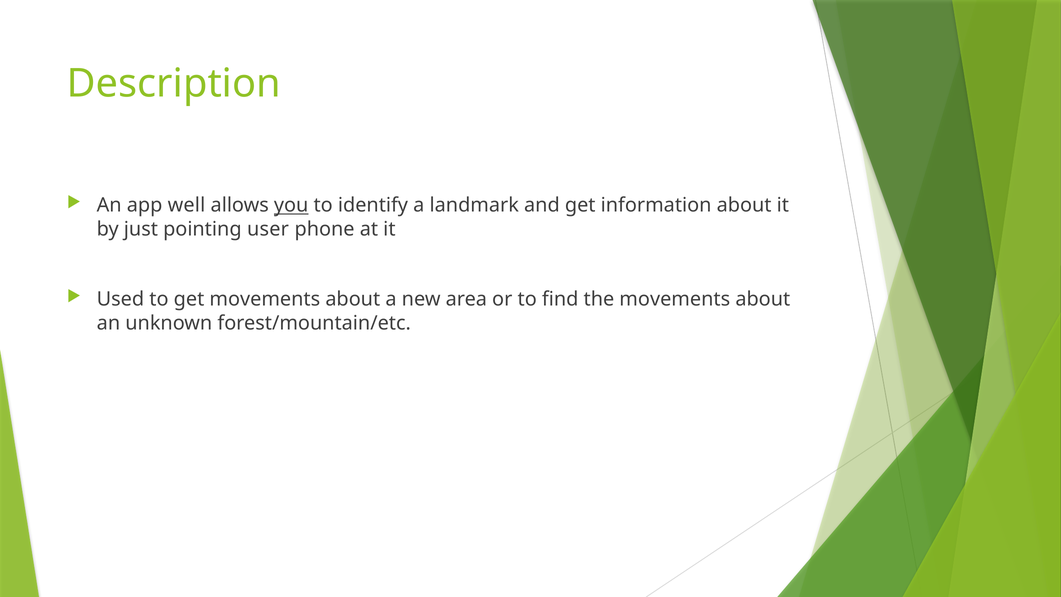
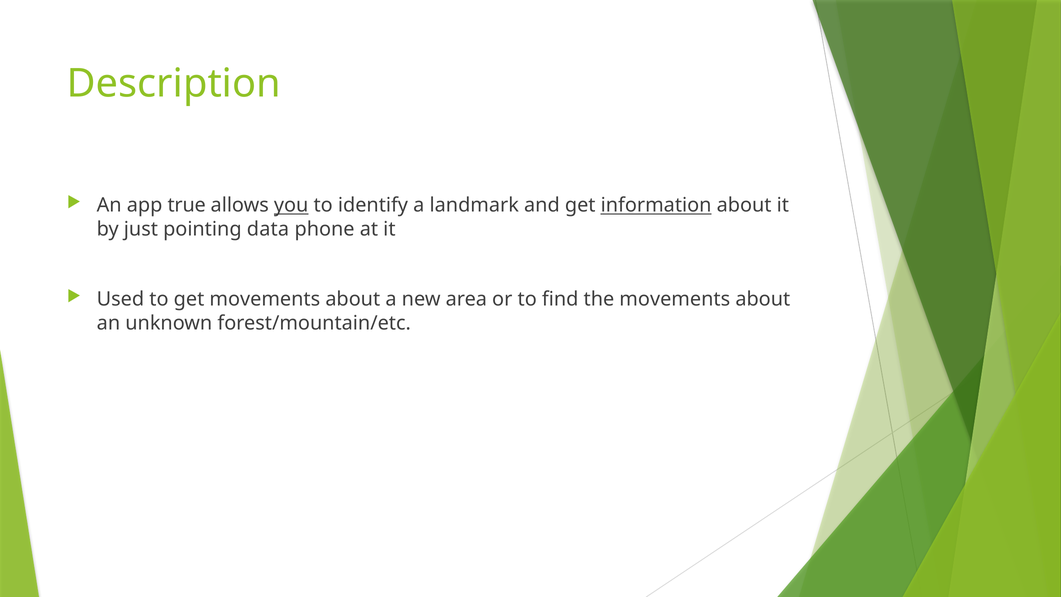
well: well -> true (187, 205)
information underline: none -> present (656, 205)
user: user -> data (268, 229)
